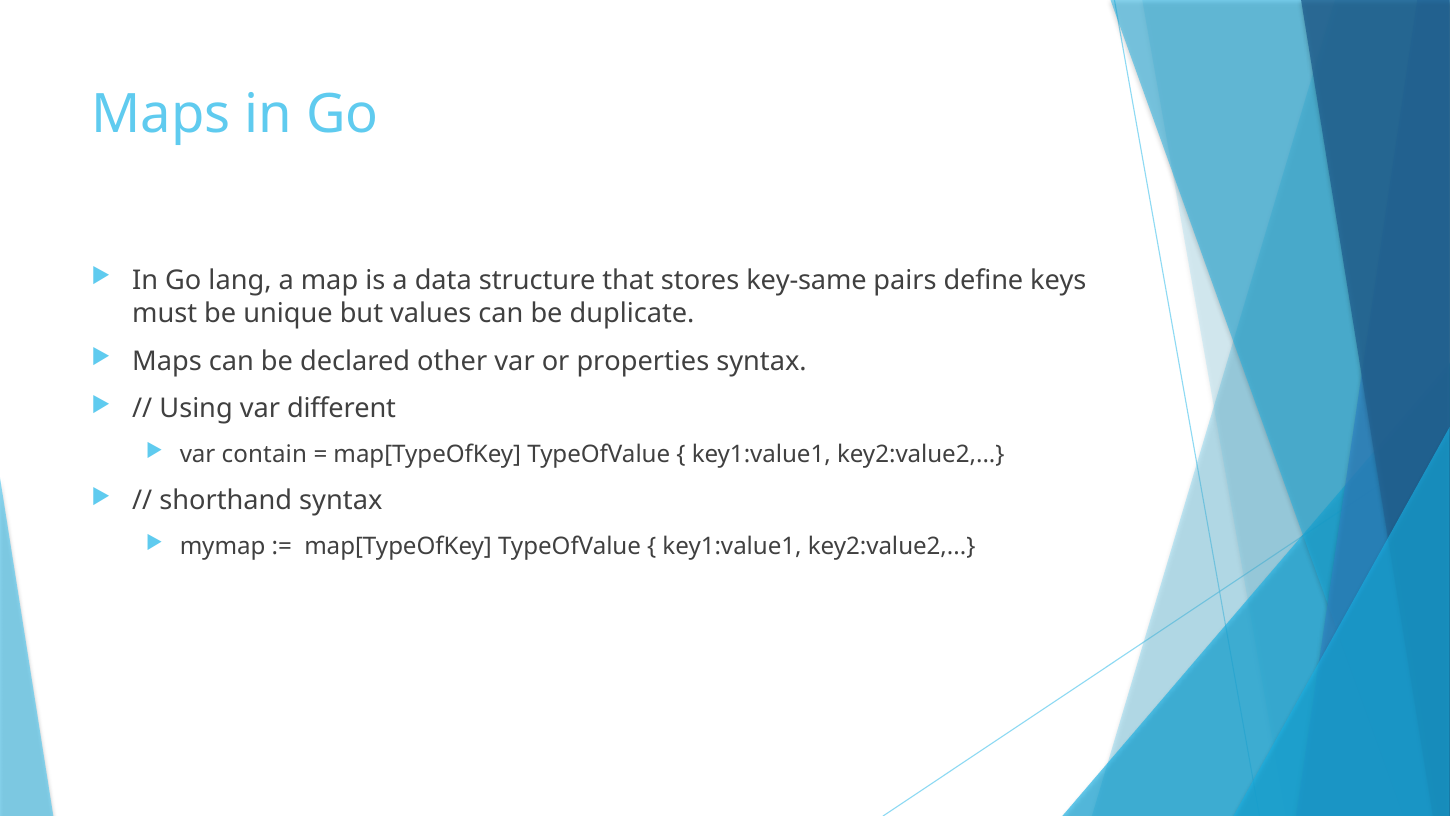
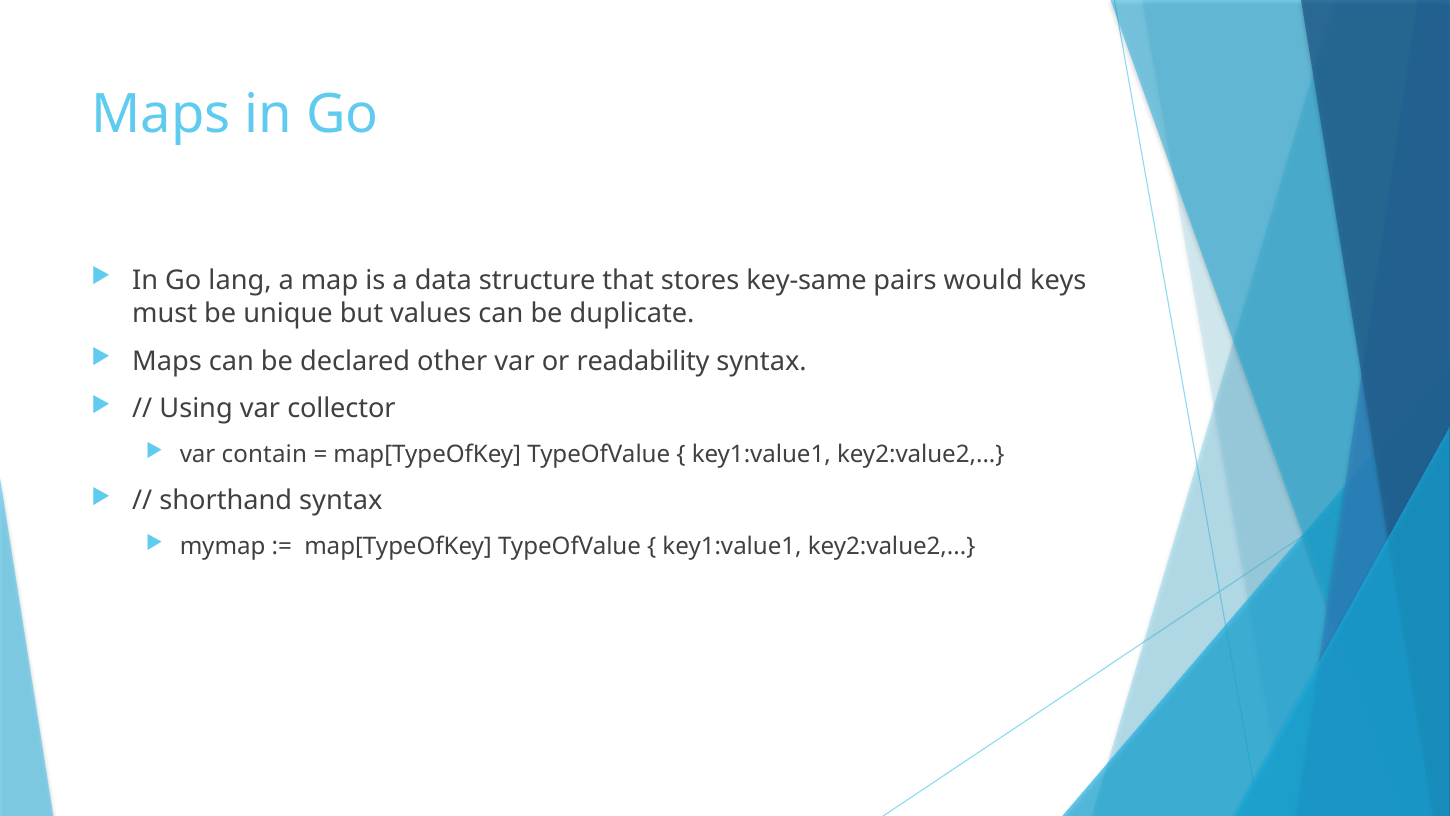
define: define -> would (983, 281)
properties: properties -> readability (643, 361)
different: different -> collector (341, 409)
